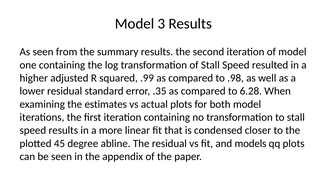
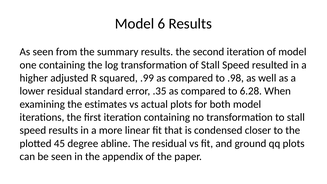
3: 3 -> 6 (161, 24)
models: models -> ground (250, 143)
